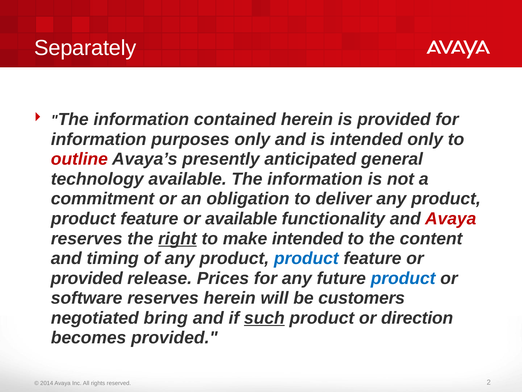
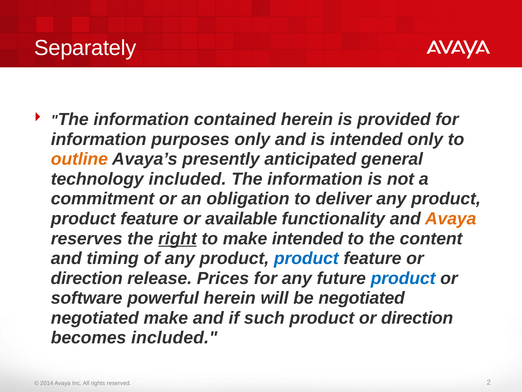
outline colour: red -> orange (79, 159)
technology available: available -> included (187, 179)
Avaya colour: red -> orange (451, 218)
provided: provided -> direction (87, 278)
software reserves: reserves -> powerful (163, 298)
be customers: customers -> negotiated (362, 298)
negotiated bring: bring -> make (166, 318)
such underline: present -> none (264, 318)
becomes provided: provided -> included (174, 337)
